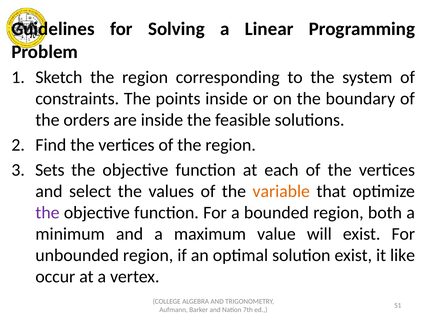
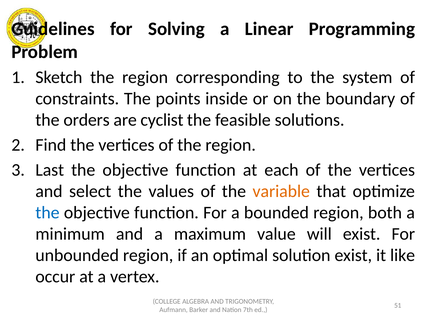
are inside: inside -> cyclist (162, 120)
Sets: Sets -> Last (50, 170)
the colour: purple -> blue (47, 213)
